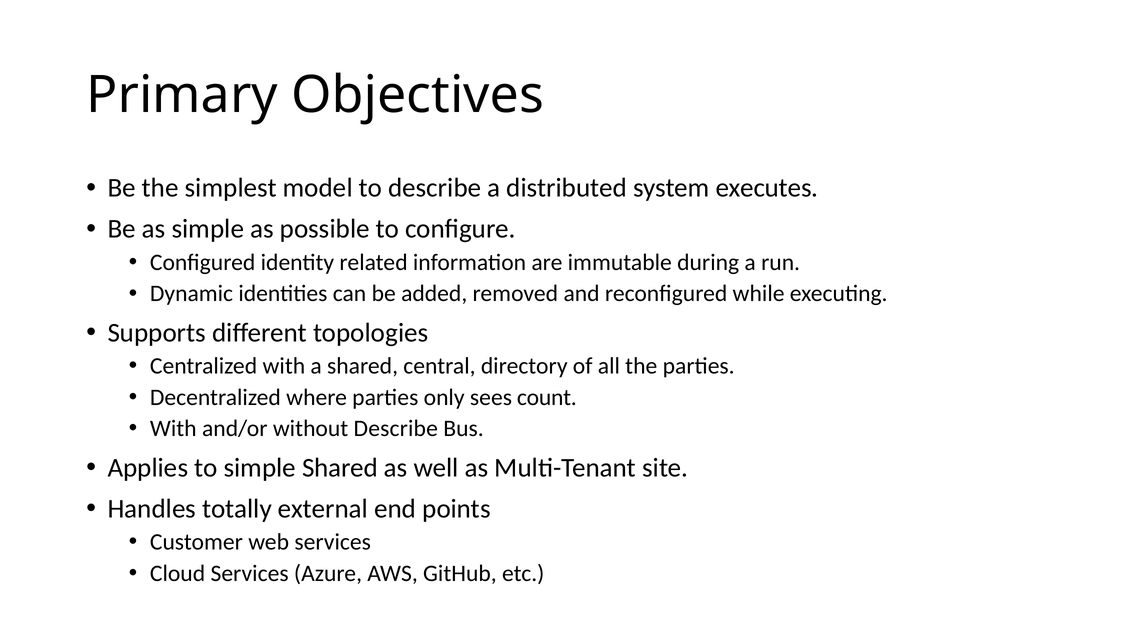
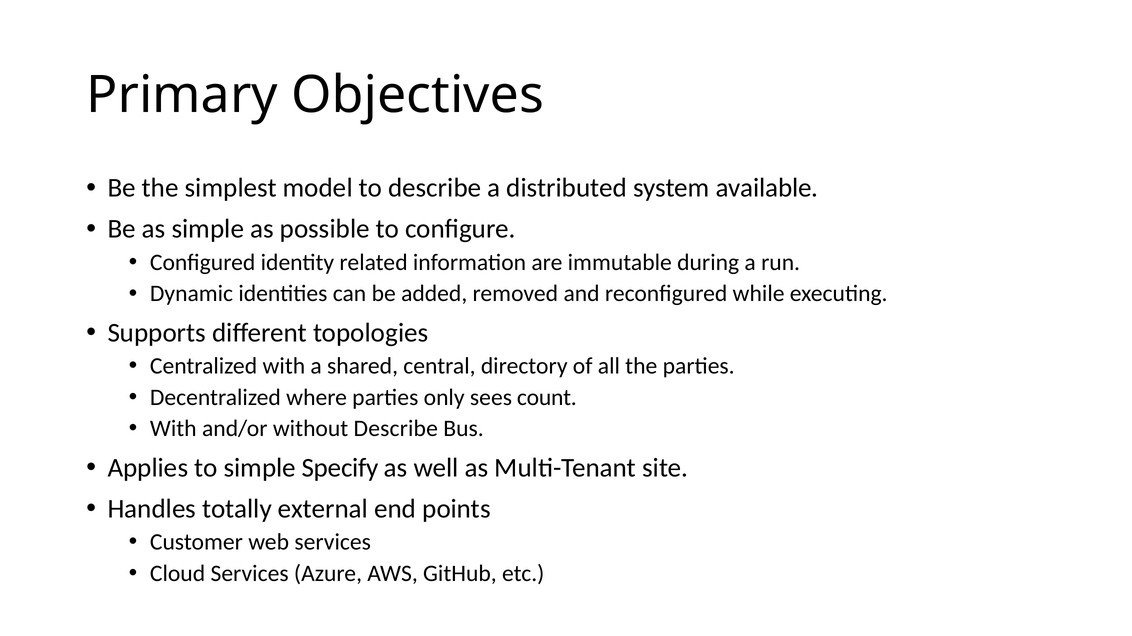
executes: executes -> available (767, 188)
simple Shared: Shared -> Specify (340, 468)
